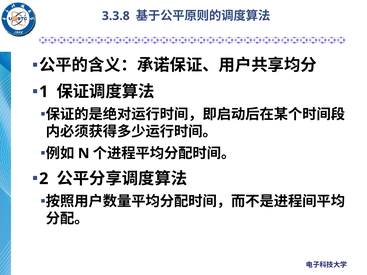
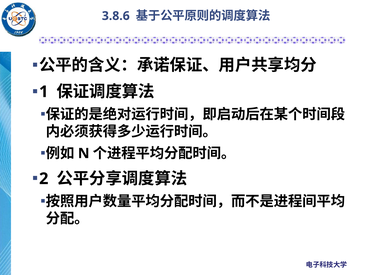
3.3.8: 3.3.8 -> 3.8.6 (116, 16)
